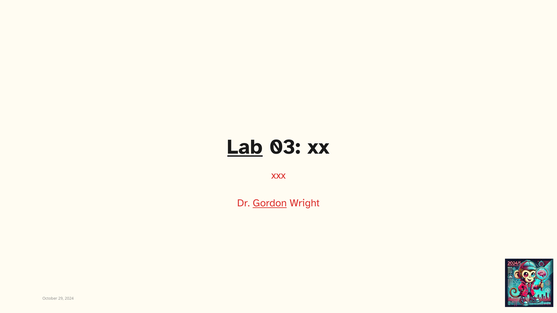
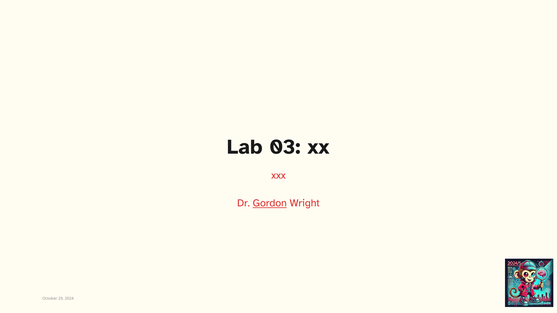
Lab underline: present -> none (245, 147)
